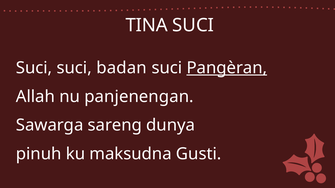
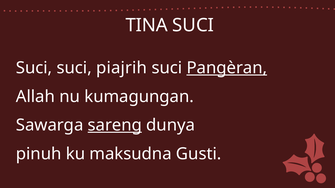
badan: badan -> piajrih (122, 68)
panjenengan: panjenengan -> kumagungan (139, 97)
sareng underline: none -> present (115, 125)
